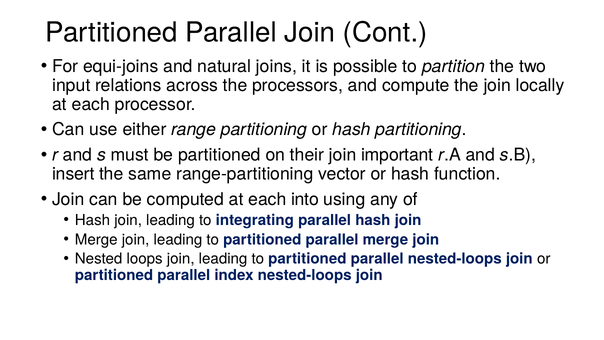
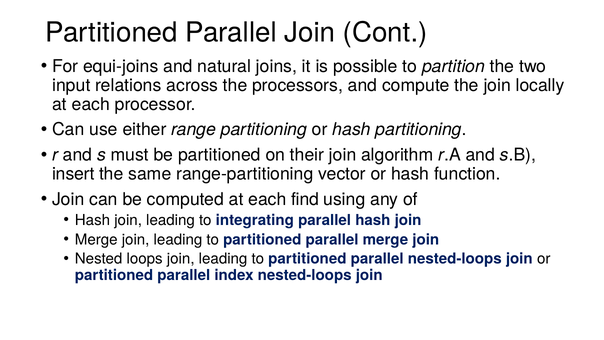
important: important -> algorithm (397, 155)
into: into -> find (305, 199)
